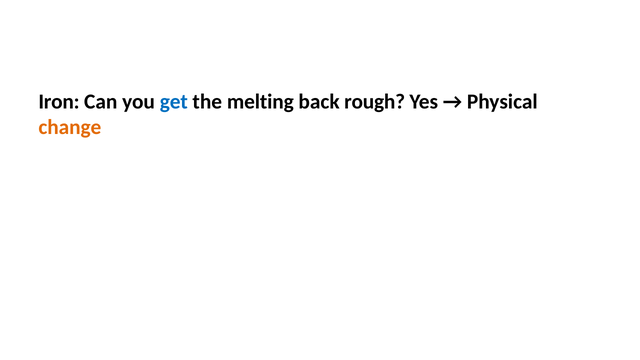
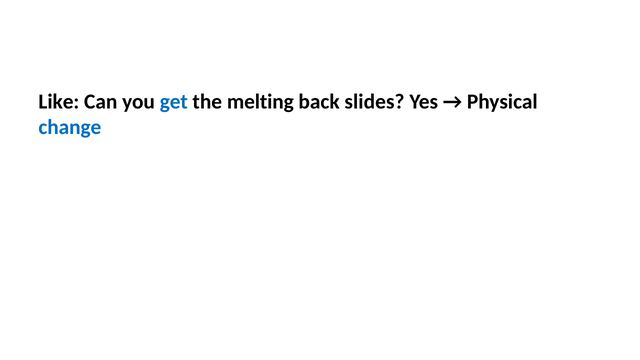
Iron: Iron -> Like (59, 102)
rough: rough -> slides (374, 102)
change colour: orange -> blue (70, 127)
